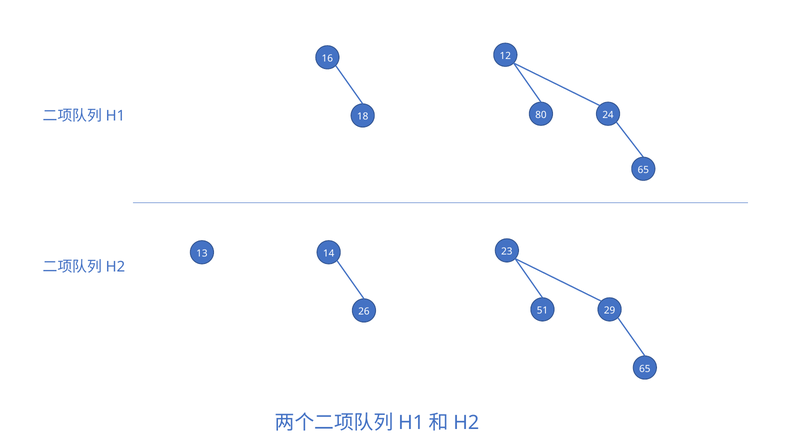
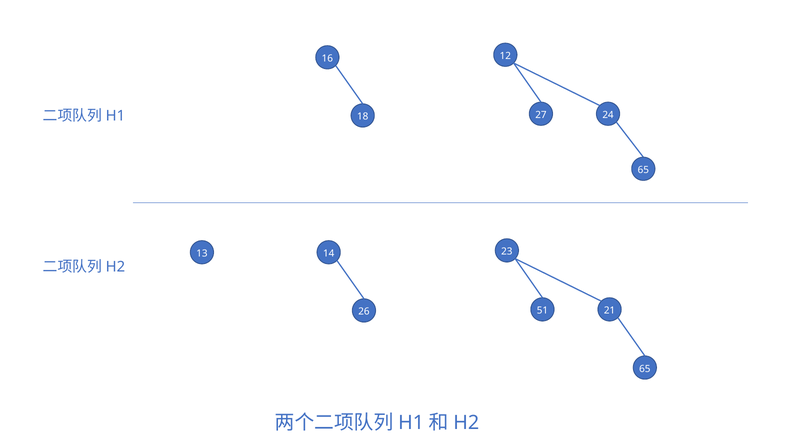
80: 80 -> 27 (541, 115)
29: 29 -> 21 (610, 311)
